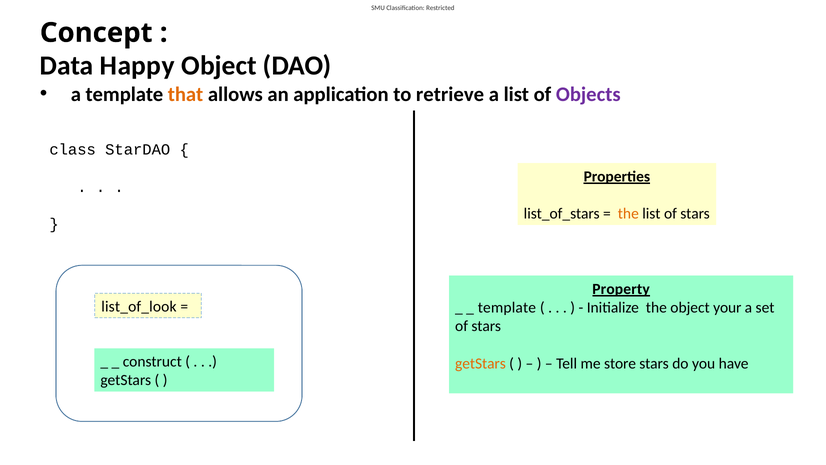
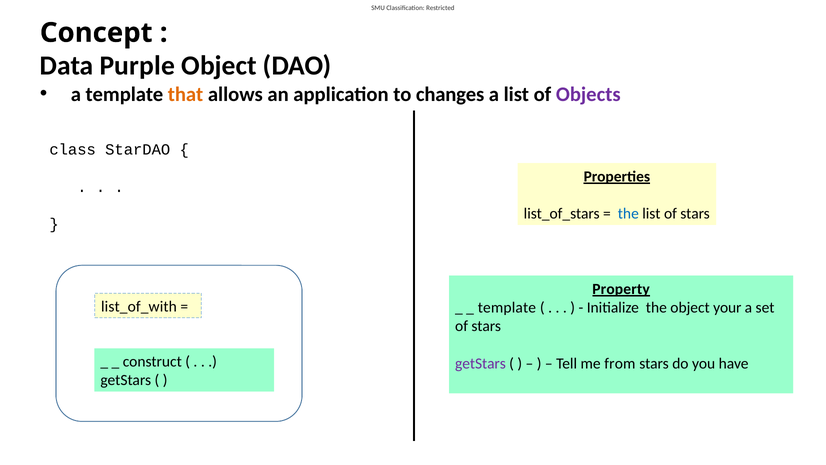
Happy: Happy -> Purple (137, 66)
retrieve: retrieve -> changes (450, 94)
the colour: orange -> blue (628, 213)
list_of_look: list_of_look -> list_of_with (139, 306)
getStars colour: orange -> purple (480, 363)
store: store -> from (620, 363)
